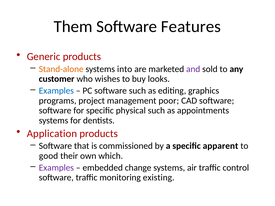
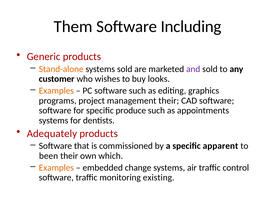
Features: Features -> Including (191, 27)
systems into: into -> sold (125, 69)
Examples colour: blue -> orange (56, 91)
management poor: poor -> their (169, 101)
physical: physical -> produce (131, 111)
Application: Application -> Adequately (52, 134)
good: good -> been (49, 156)
Examples colour: purple -> orange (56, 168)
